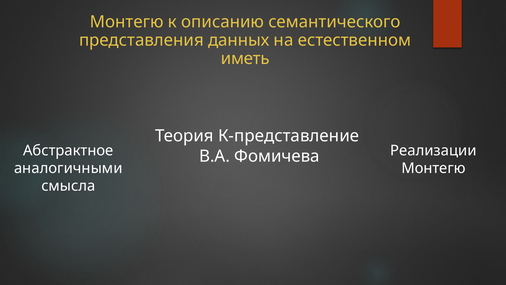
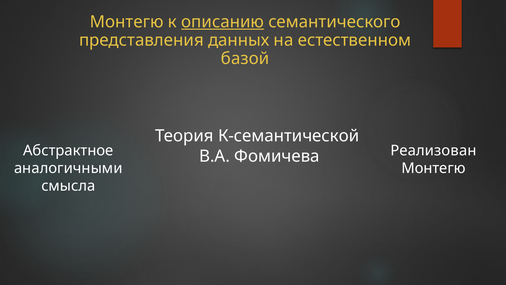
описанию underline: none -> present (223, 22)
иметь: иметь -> базой (245, 58)
К-представление: К-представление -> К-семантической (289, 136)
Реализации: Реализации -> Реализован (433, 150)
